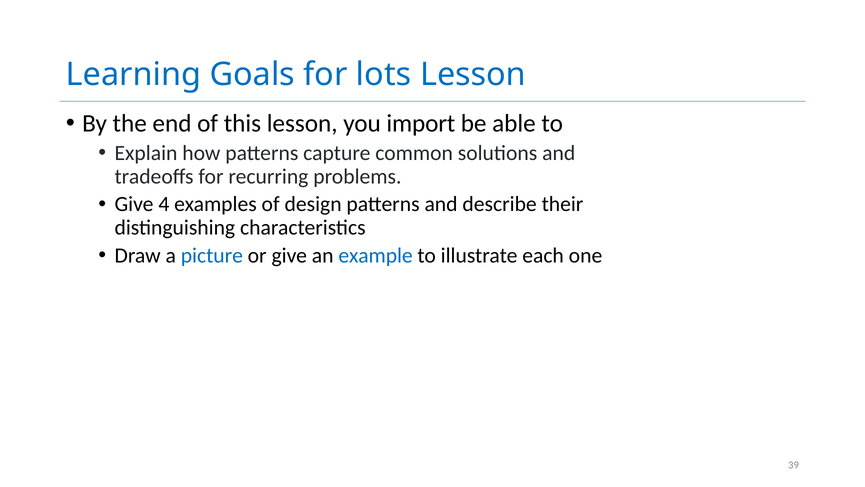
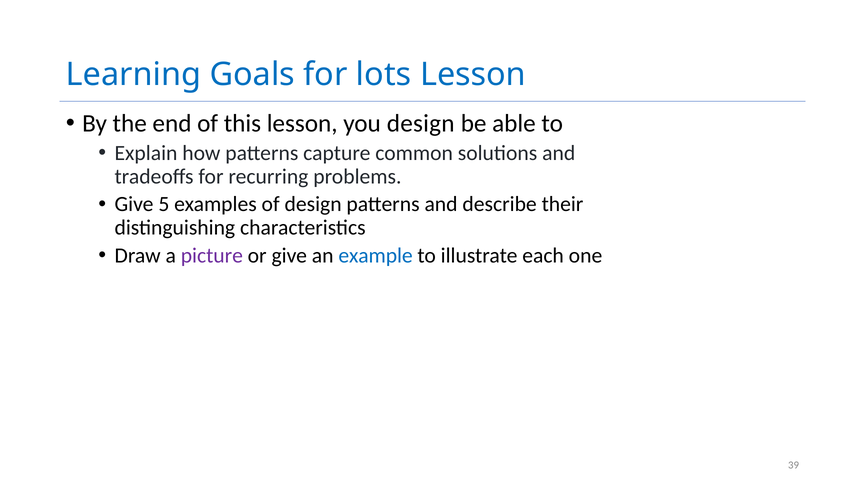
you import: import -> design (421, 123)
4: 4 -> 5 (164, 204)
picture colour: blue -> purple (212, 255)
